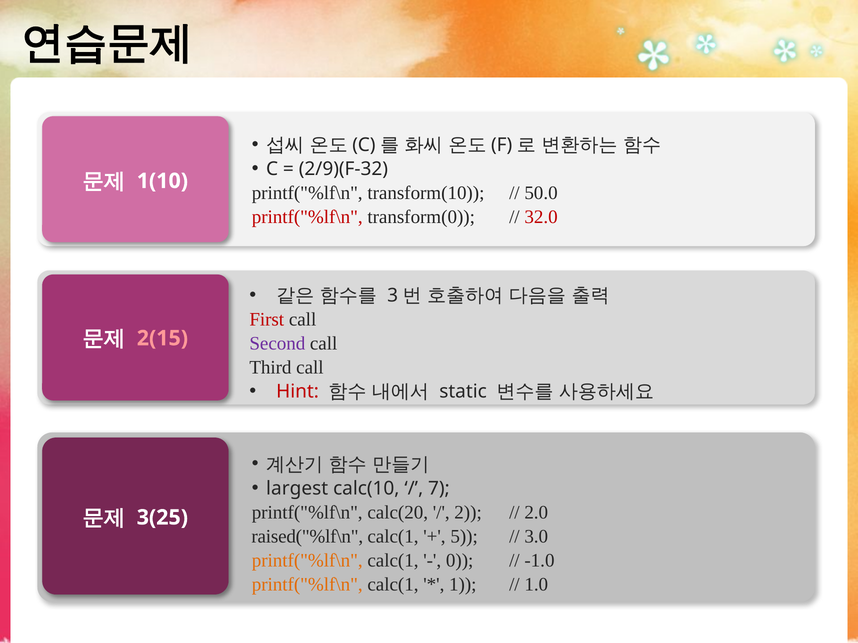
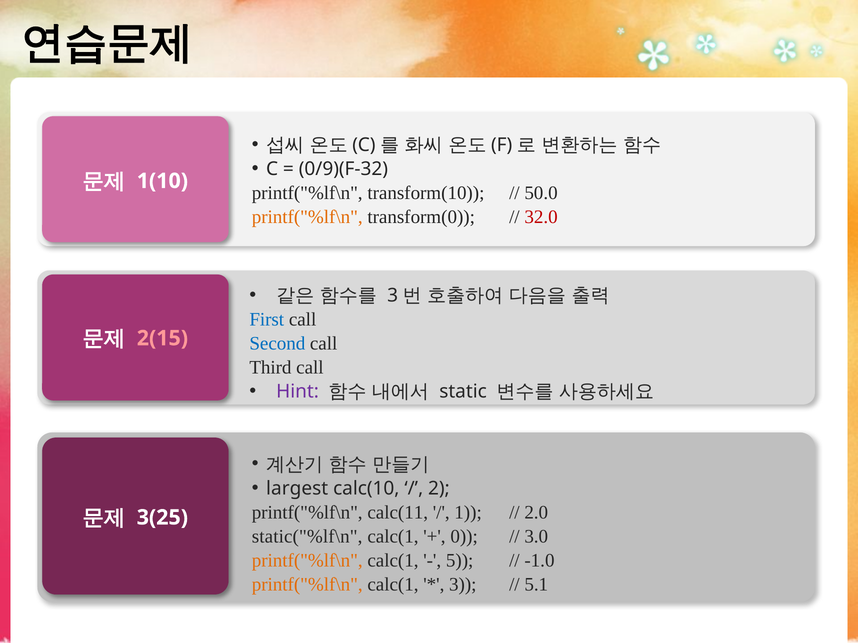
2/9)(F-32: 2/9)(F-32 -> 0/9)(F-32 (343, 169)
printf("%lf\n colour: red -> orange (307, 217)
First colour: red -> blue (267, 320)
Second colour: purple -> blue (277, 344)
Hint colour: red -> purple (298, 392)
7: 7 -> 2 (439, 489)
calc(20: calc(20 -> calc(11 (398, 513)
2: 2 -> 1 (468, 513)
raised("%lf\n: raised("%lf\n -> static("%lf\n (307, 537)
5: 5 -> 0 (464, 537)
0: 0 -> 5 (460, 561)
1: 1 -> 3 (463, 585)
1.0: 1.0 -> 5.1 (536, 585)
